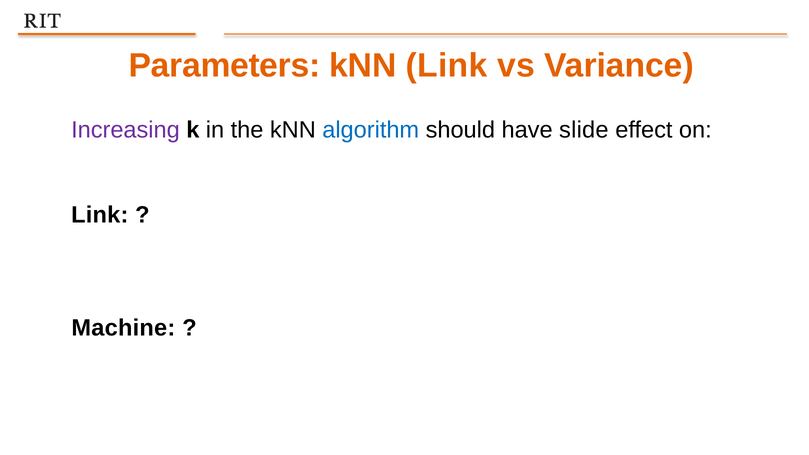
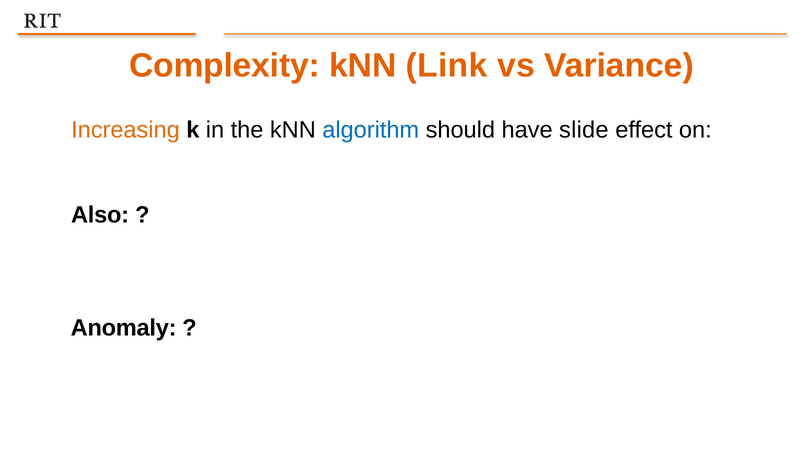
Parameters: Parameters -> Complexity (224, 65)
Increasing colour: purple -> orange (125, 130)
Link: Link -> Also (100, 215)
Machine: Machine -> Anomaly (124, 328)
